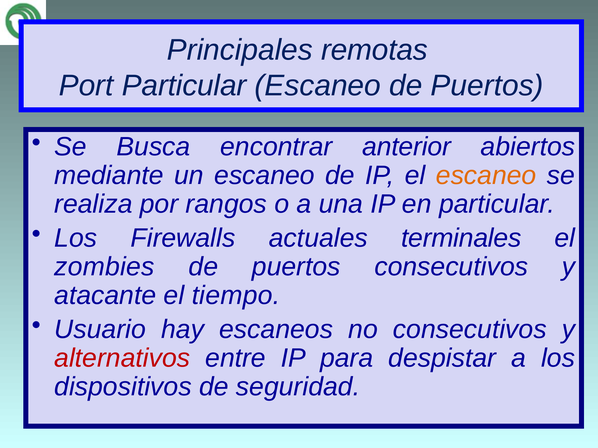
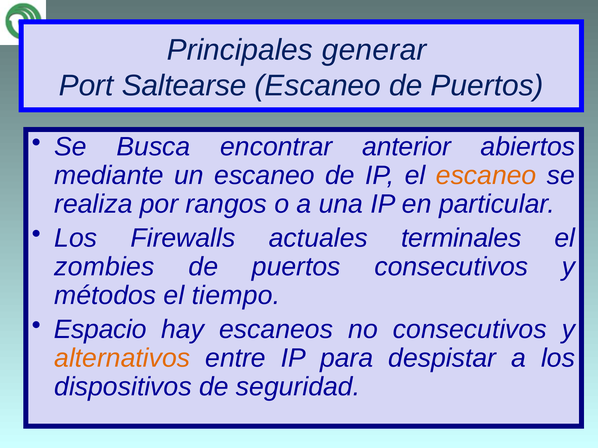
remotas: remotas -> generar (374, 50)
Port Particular: Particular -> Saltearse (184, 86)
atacante: atacante -> métodos (105, 296)
Usuario: Usuario -> Espacio (100, 330)
alternativos colour: red -> orange (122, 358)
